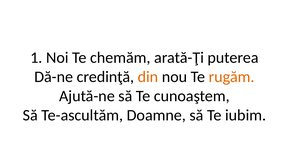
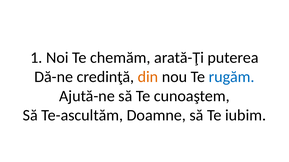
rugăm colour: orange -> blue (232, 77)
